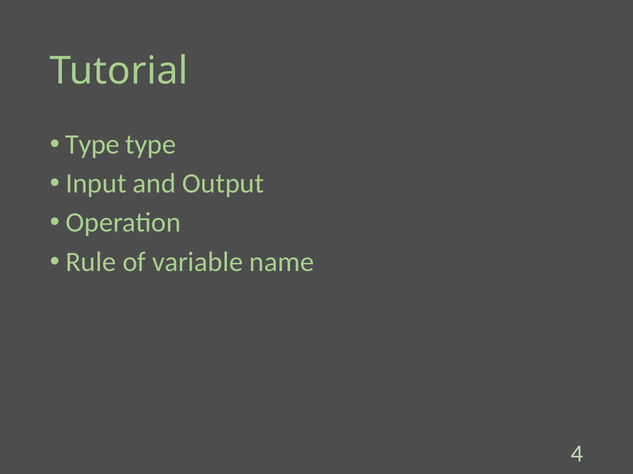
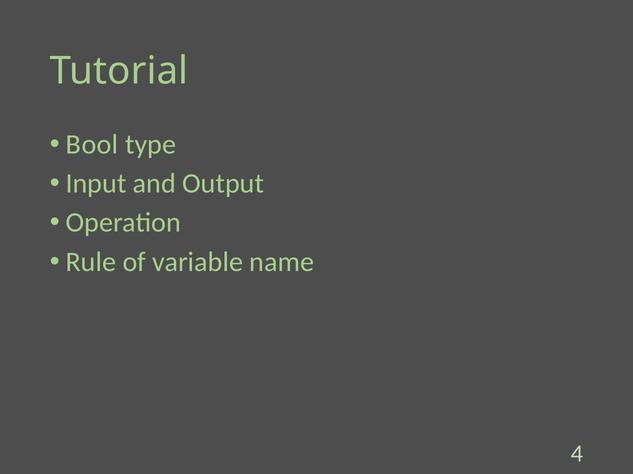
Type: Type -> Bool (92, 145)
